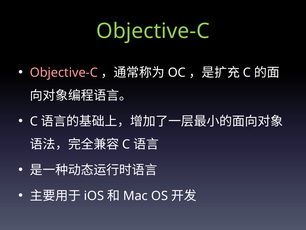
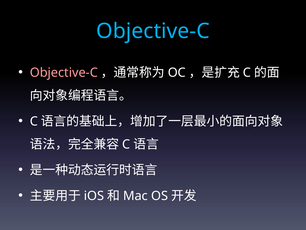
Objective-C colour: light green -> light blue (153, 31)
